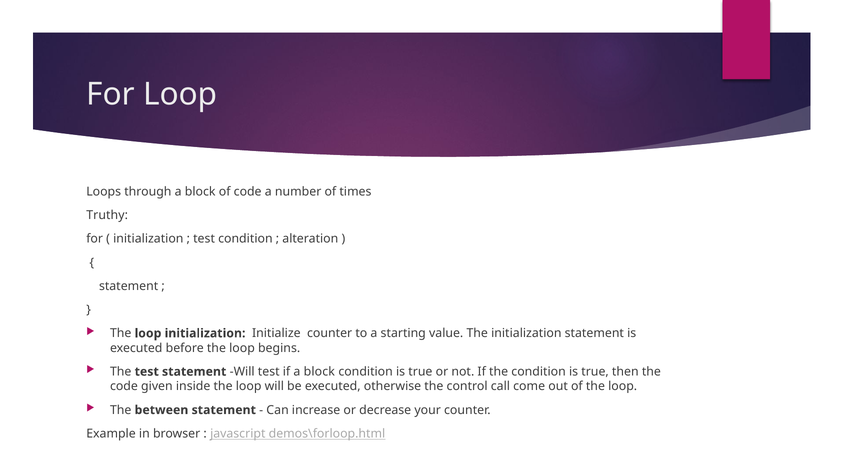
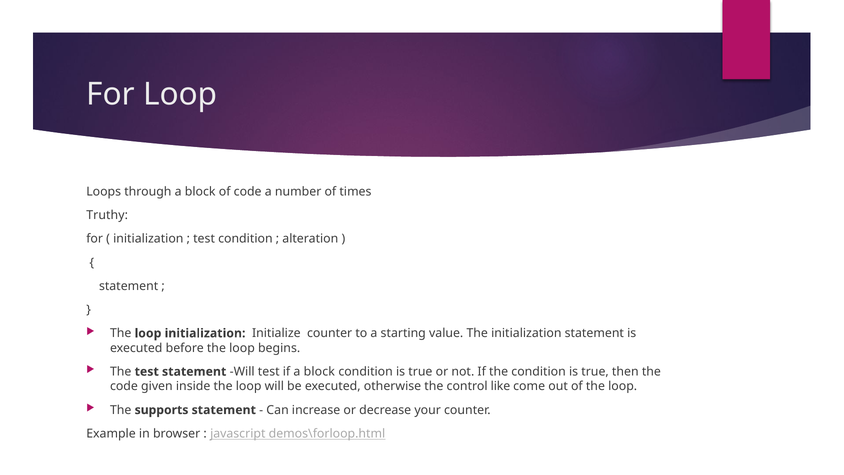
call: call -> like (500, 386)
between: between -> supports (162, 410)
